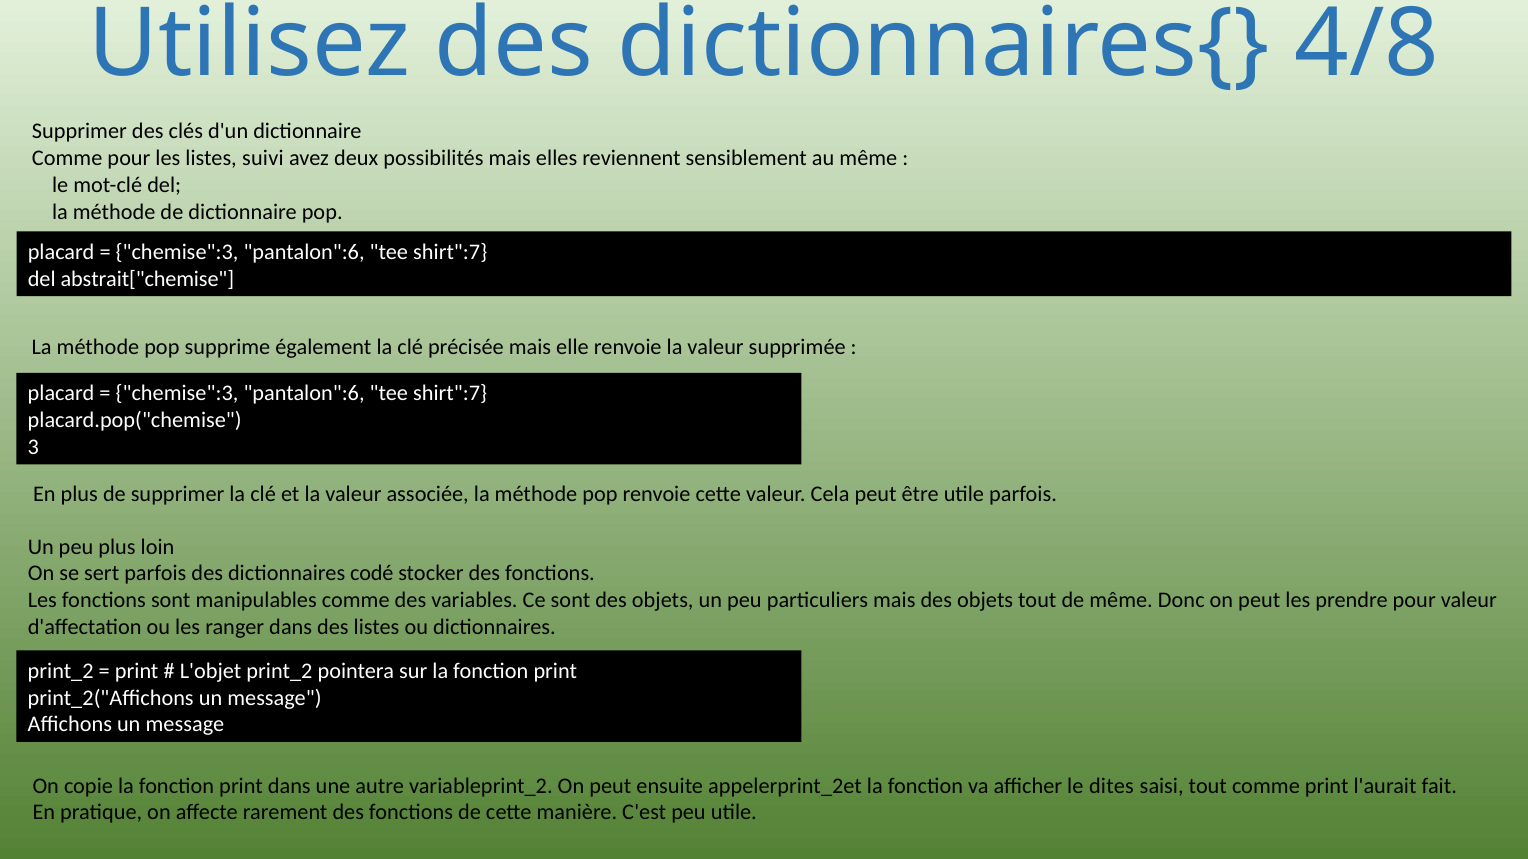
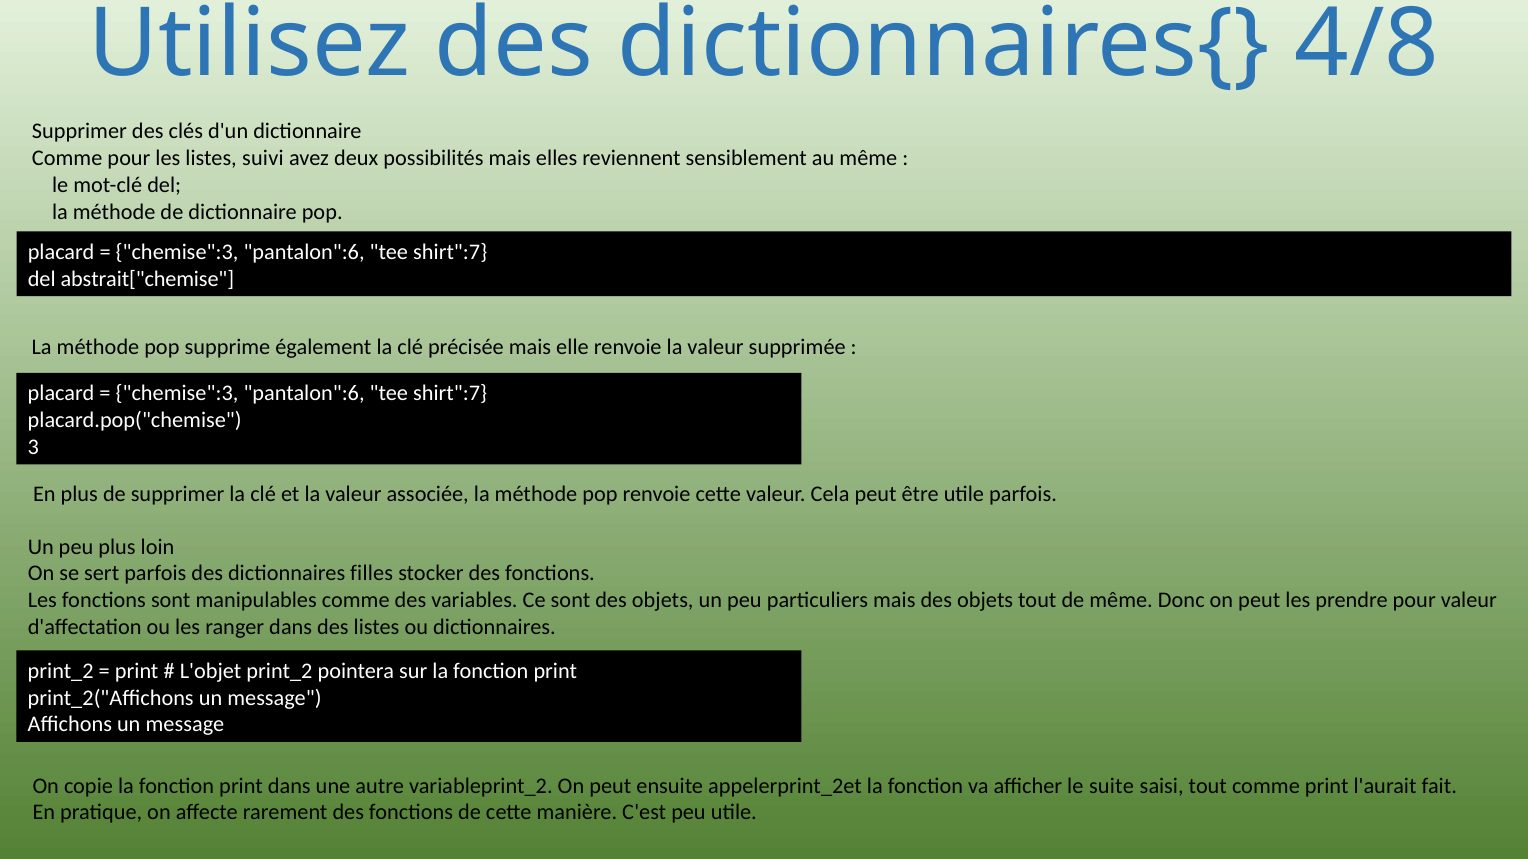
codé: codé -> filles (372, 574)
dites: dites -> suite (1111, 786)
